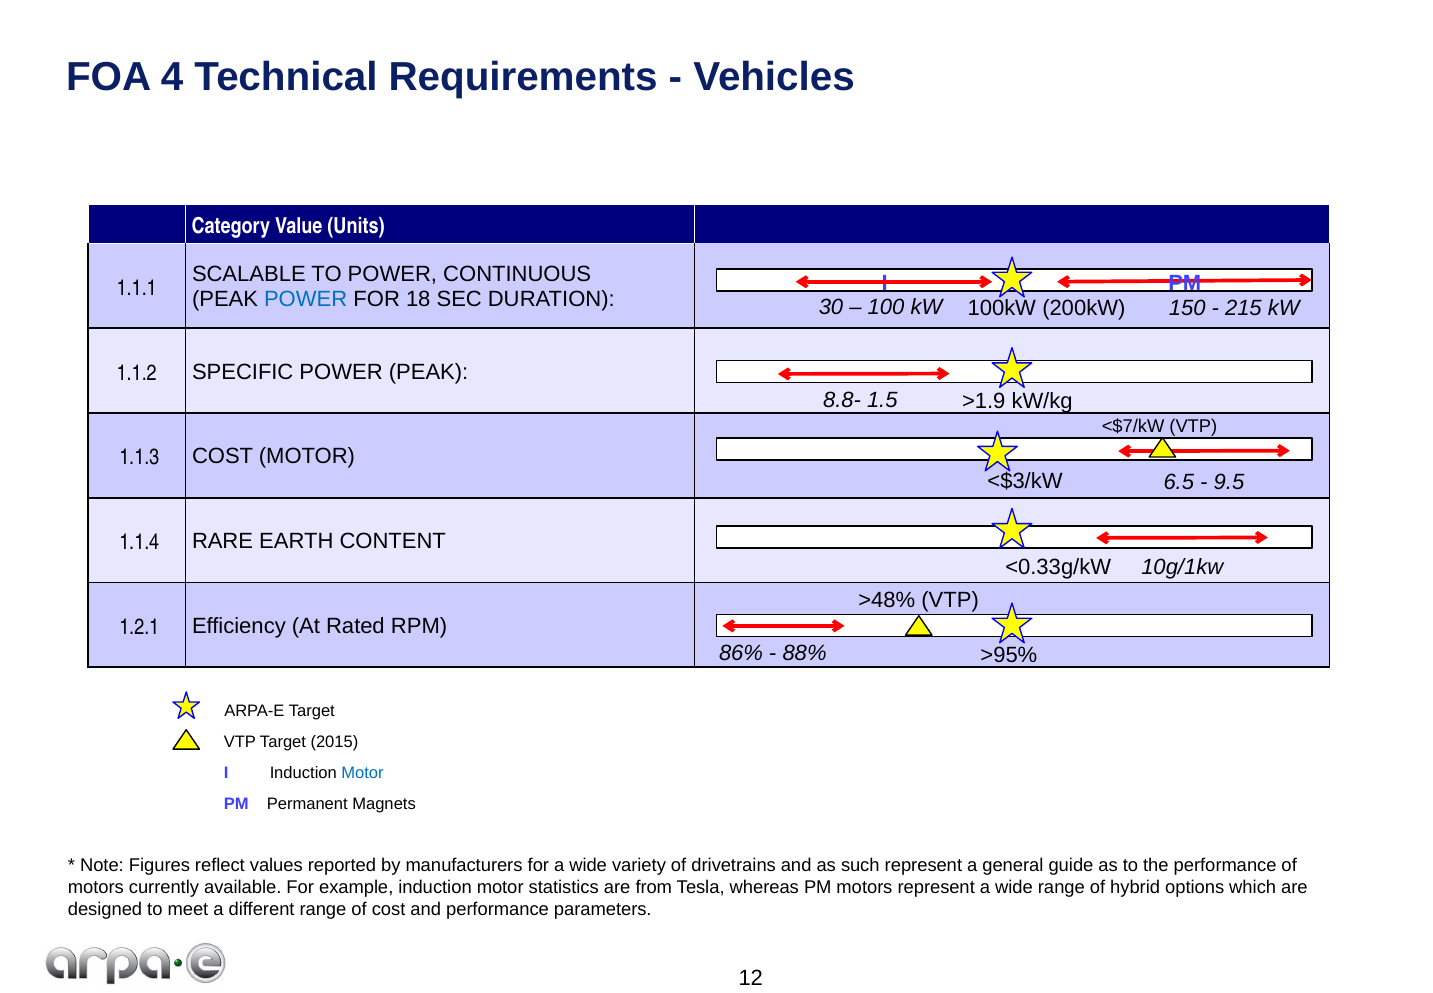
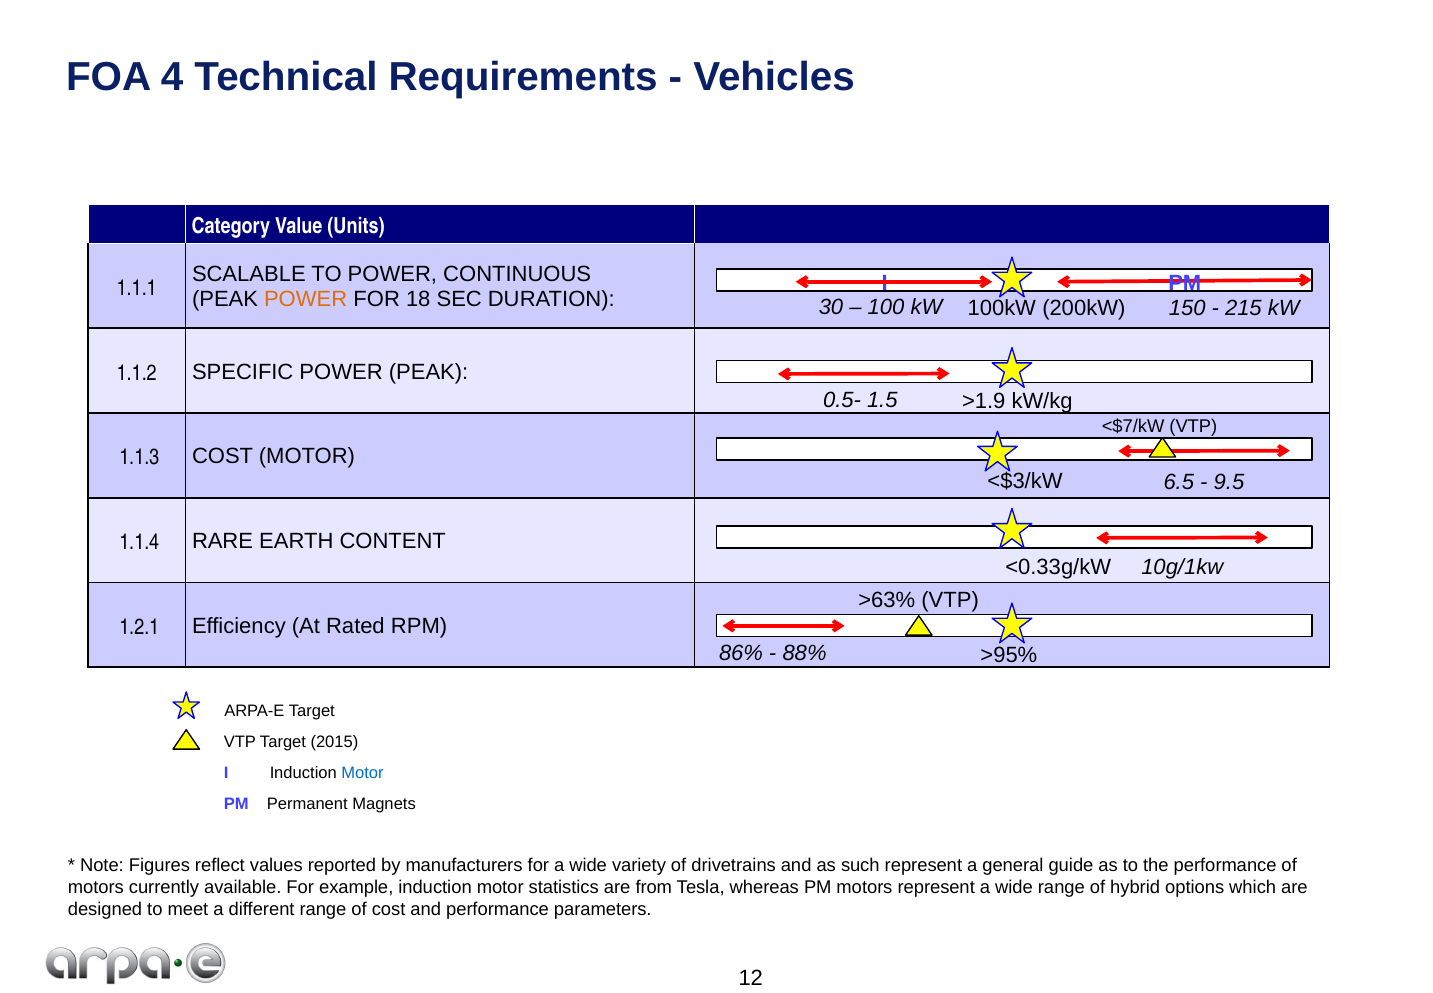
POWER colour: blue -> orange (306, 299)
8.8-: 8.8- -> 0.5- (842, 400)
>48%: >48% -> >63% (887, 600)
